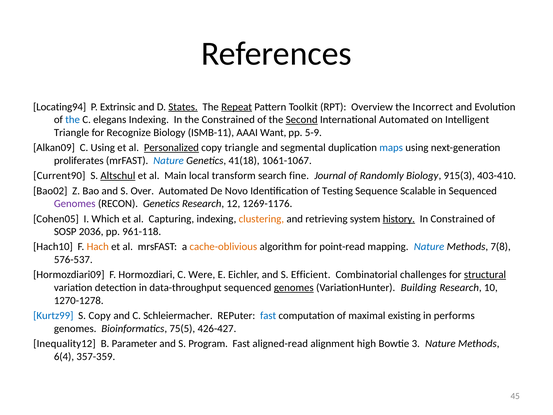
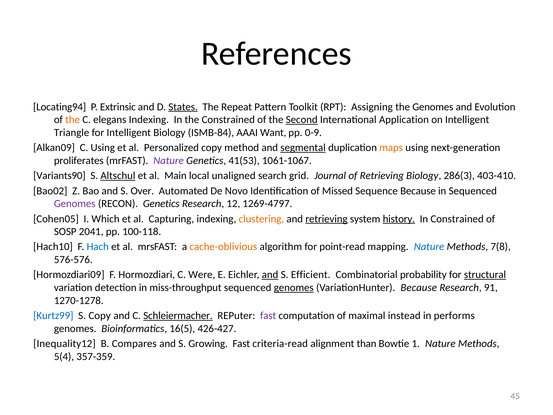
Repeat underline: present -> none (237, 107)
Overview: Overview -> Assigning (372, 107)
the Incorrect: Incorrect -> Genomes (433, 107)
the colour: blue -> orange (73, 120)
International Automated: Automated -> Application (404, 120)
for Recognize: Recognize -> Intelligent (129, 133)
ISMB-11: ISMB-11 -> ISMB-84 (211, 133)
5-9: 5-9 -> 0-9 (313, 133)
Personalized underline: present -> none (171, 148)
copy triangle: triangle -> method (242, 148)
segmental underline: none -> present (303, 148)
maps colour: blue -> orange (391, 148)
Nature colour: blue -> purple (169, 161)
41(18: 41(18 -> 41(53 (244, 161)
Current90: Current90 -> Variants90 (59, 176)
transform: transform -> unaligned (234, 176)
fine: fine -> grid (299, 176)
of Randomly: Randomly -> Retrieving (382, 176)
915(3: 915(3 -> 286(3 (459, 176)
Testing: Testing -> Missed (337, 191)
Sequence Scalable: Scalable -> Because (418, 191)
1269-1176: 1269-1176 -> 1269-4797 (267, 204)
retrieving underline: none -> present (326, 219)
2036: 2036 -> 2041 (91, 232)
961-118: 961-118 -> 100-118 (142, 232)
Hach colour: orange -> blue (98, 247)
576-537: 576-537 -> 576-576 (73, 260)
and underline: none -> present (270, 275)
challenges: challenges -> probability (423, 275)
data-throughput: data-throughput -> miss-throughput (185, 288)
VariationHunter Building: Building -> Because (419, 288)
10: 10 -> 91 (491, 288)
Schleiermacher underline: none -> present (178, 315)
fast colour: blue -> purple (268, 315)
existing: existing -> instead (404, 315)
75(5: 75(5 -> 16(5 (182, 328)
Parameter: Parameter -> Compares (134, 343)
Program: Program -> Growing (208, 343)
aligned-read: aligned-read -> criteria-read (280, 343)
high: high -> than (367, 343)
3: 3 -> 1 (416, 343)
6(4: 6(4 -> 5(4 (64, 356)
